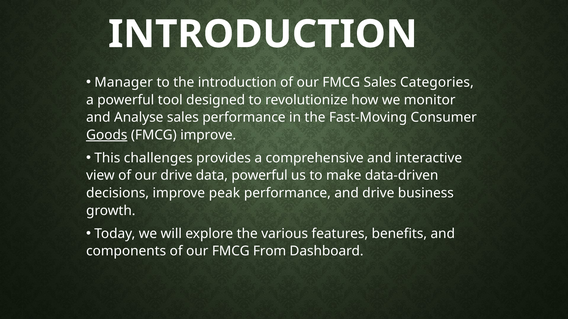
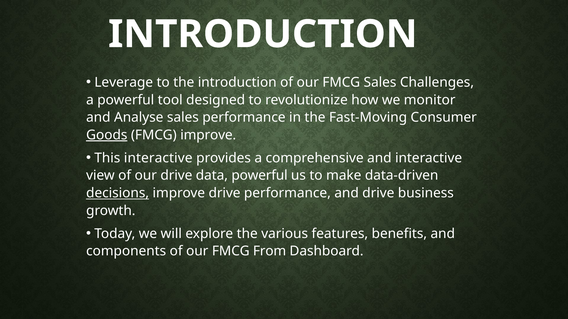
Manager: Manager -> Leverage (124, 82)
Categories: Categories -> Challenges (437, 82)
This challenges: challenges -> interactive (158, 158)
decisions underline: none -> present (118, 193)
improve peak: peak -> drive (225, 193)
